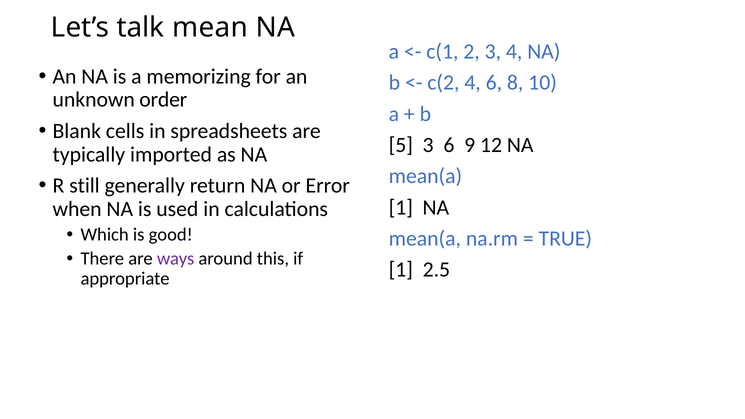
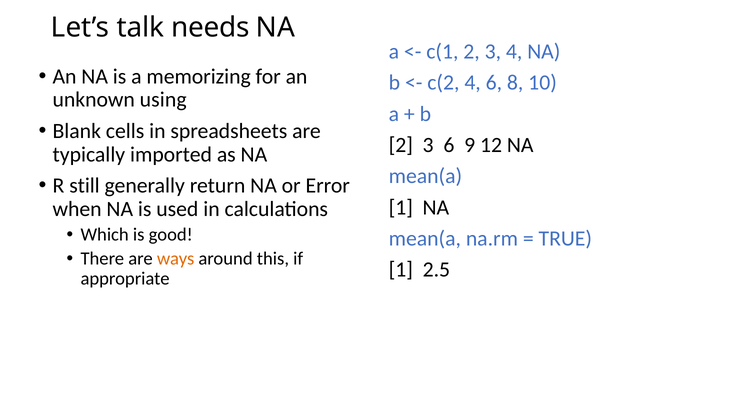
mean: mean -> needs (210, 28)
order: order -> using (163, 100)
5: 5 -> 2 (401, 145)
ways colour: purple -> orange (176, 259)
